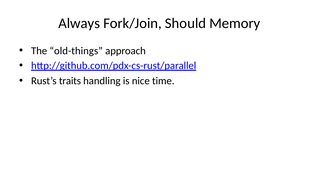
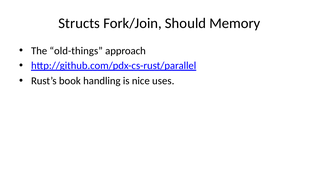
Always: Always -> Structs (79, 23)
traits: traits -> book (70, 81)
time: time -> uses (163, 81)
